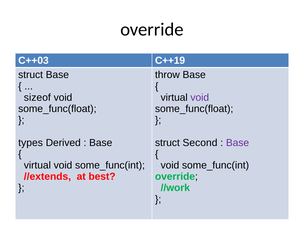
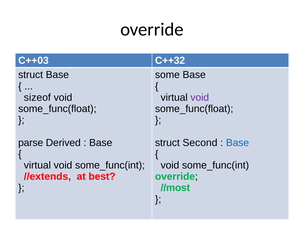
C++19: C++19 -> C++32 (170, 61)
throw: throw -> some (167, 75)
types: types -> parse (31, 143)
Base colour: purple -> blue (238, 143)
//work: //work -> //most (175, 188)
